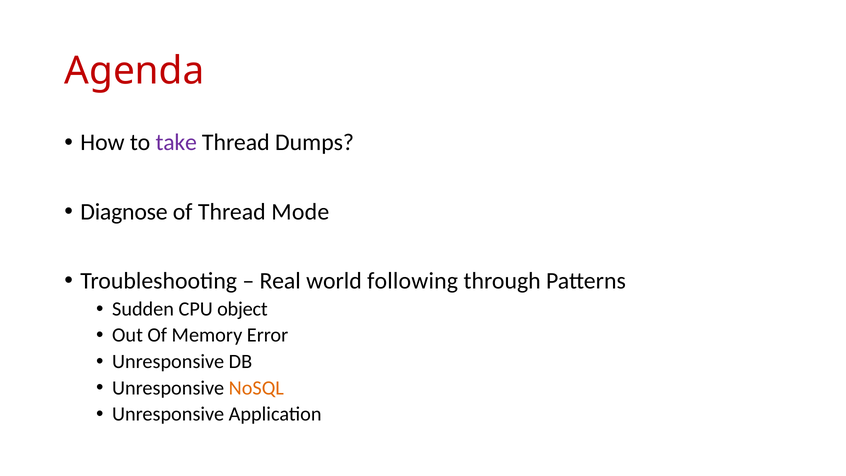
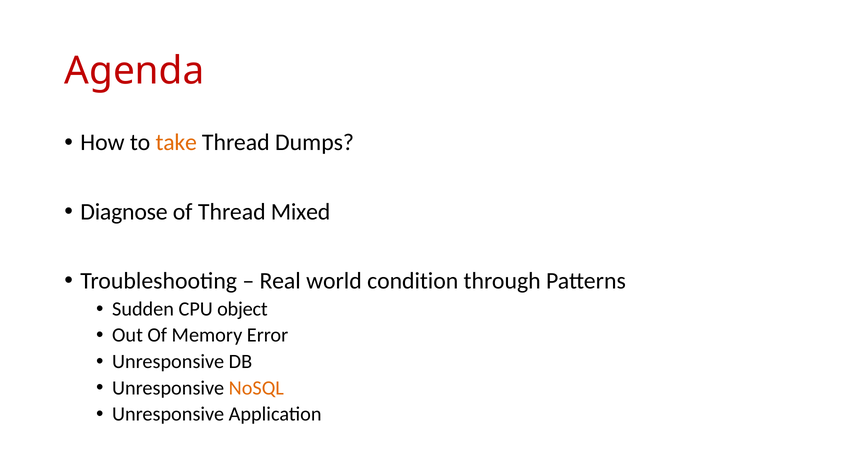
take colour: purple -> orange (176, 143)
Mode: Mode -> Mixed (301, 212)
following: following -> condition (413, 281)
